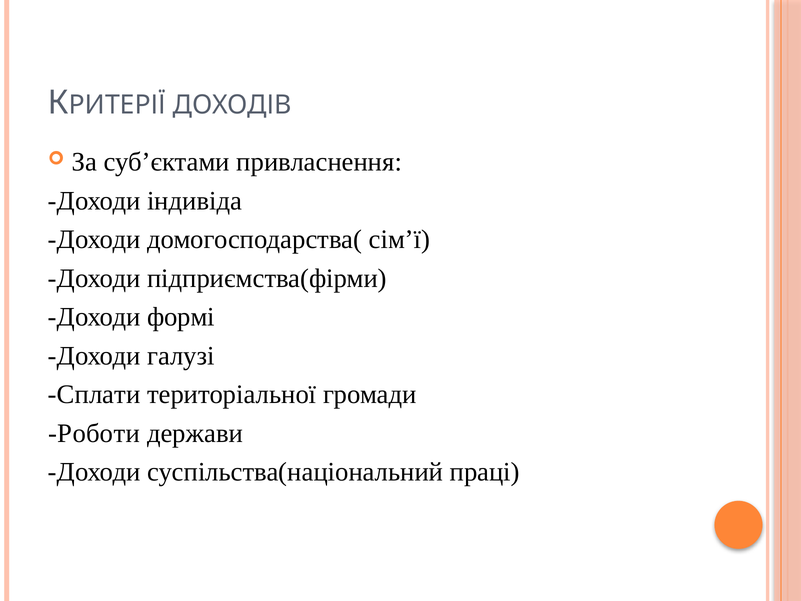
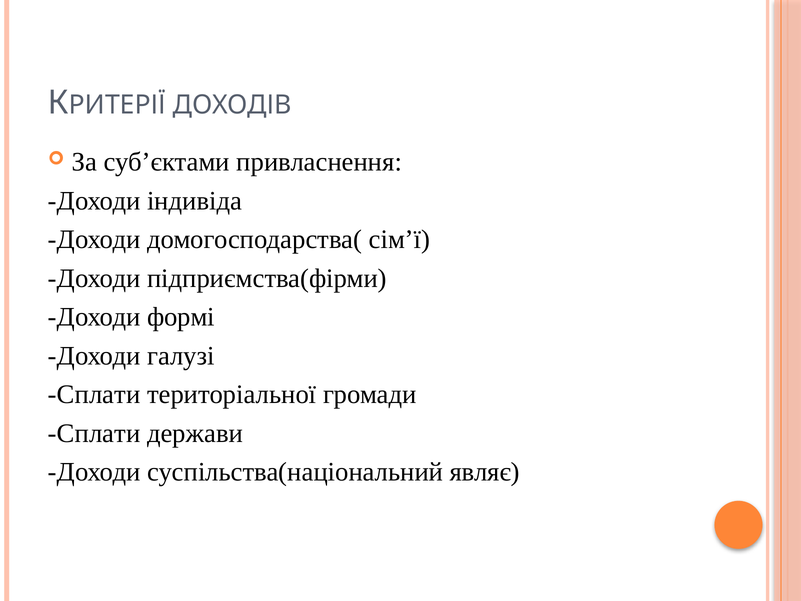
Роботи: Роботи -> Сплати (94, 433)
праці: праці -> являє (485, 472)
